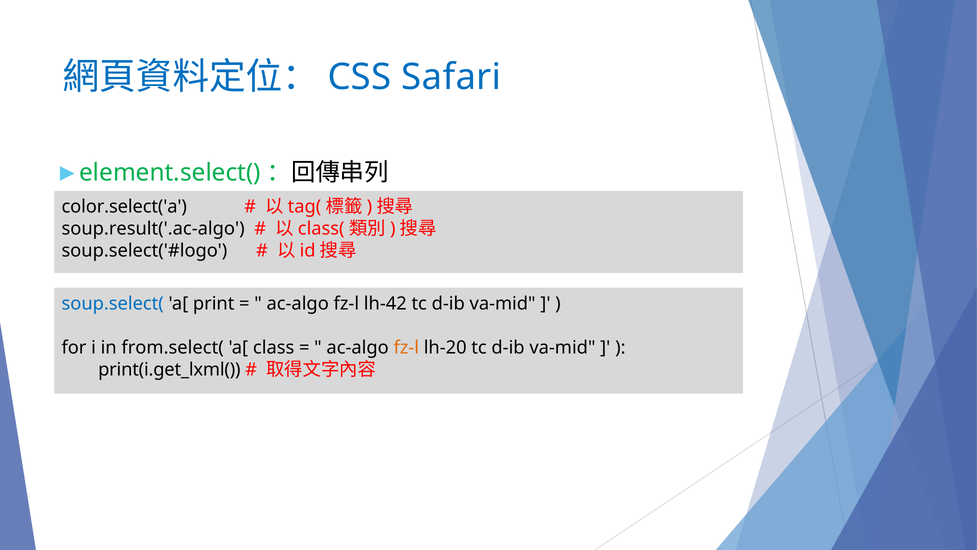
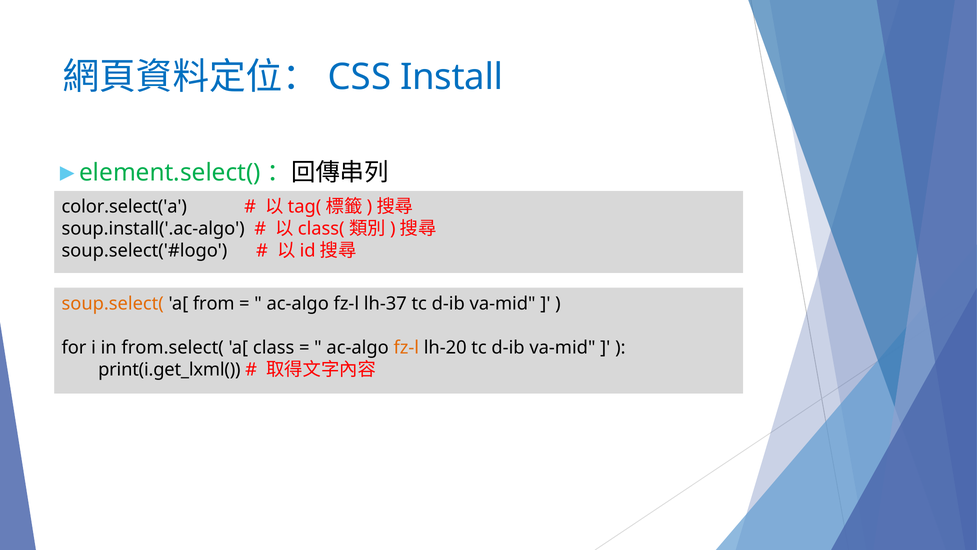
Safari: Safari -> Install (452, 77)
soup.result('.ac-algo: soup.result('.ac-algo -> soup.install('.ac-algo (153, 229)
soup.select( colour: blue -> orange (113, 303)
print: print -> from (214, 303)
lh-42: lh-42 -> lh-37 (385, 303)
